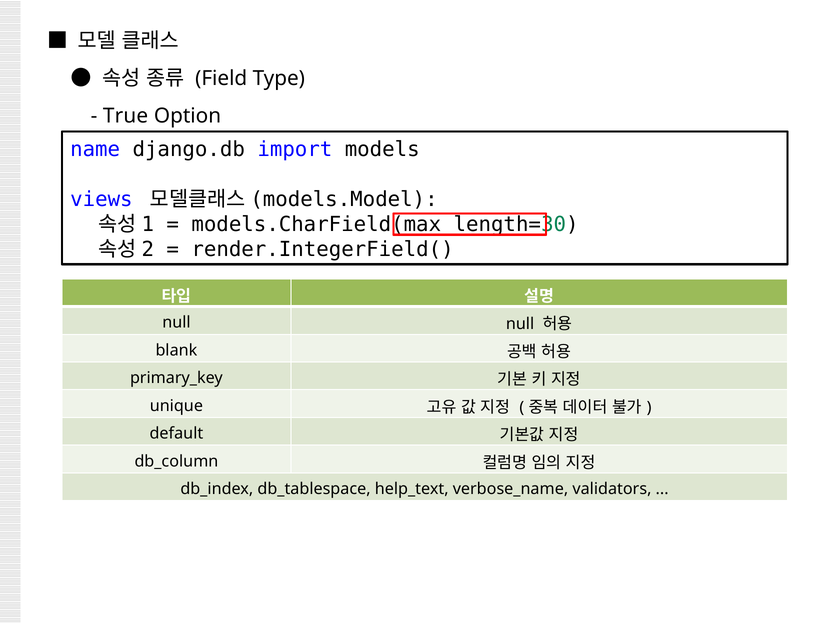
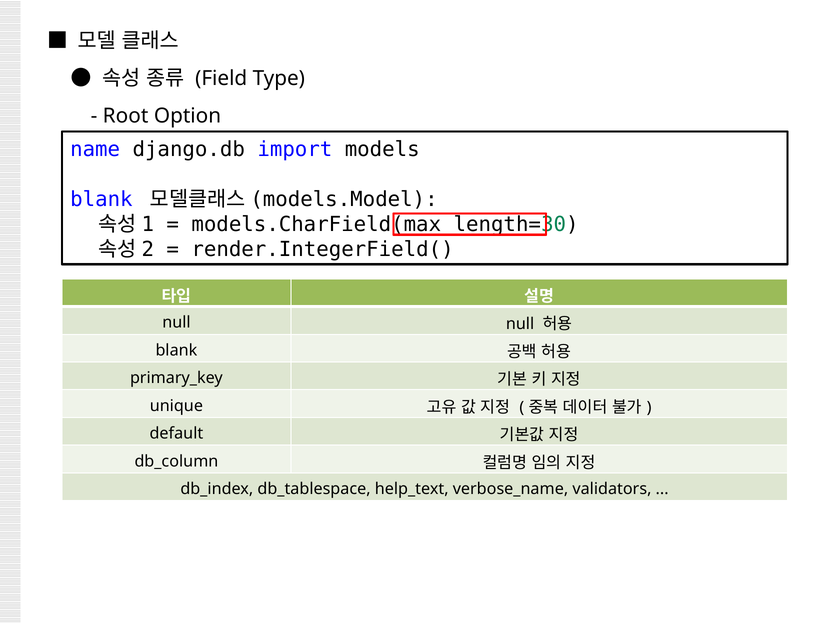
True: True -> Root (126, 116)
views: views -> blank (101, 199)
